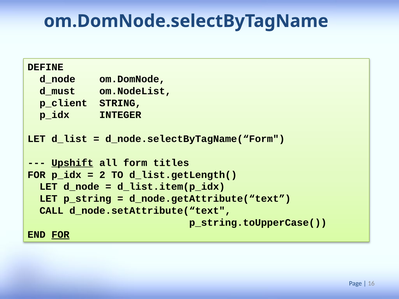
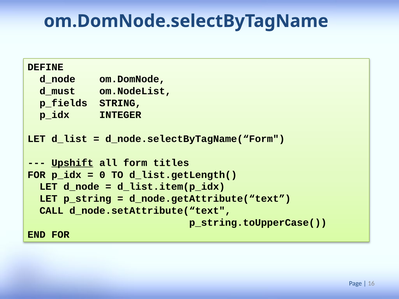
p_client: p_client -> p_fields (63, 103)
2: 2 -> 0 (102, 175)
FOR underline: present -> none (60, 235)
